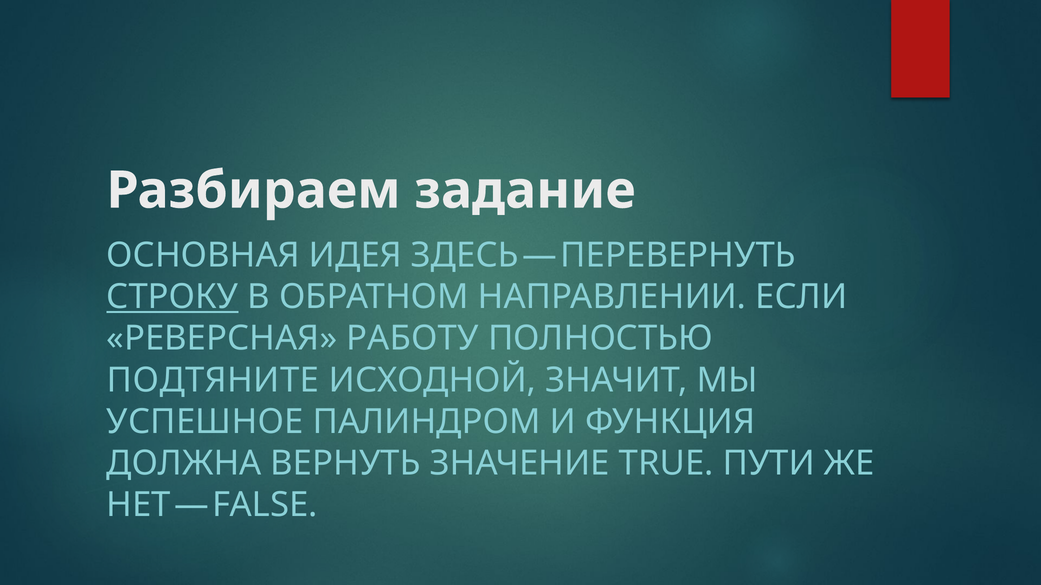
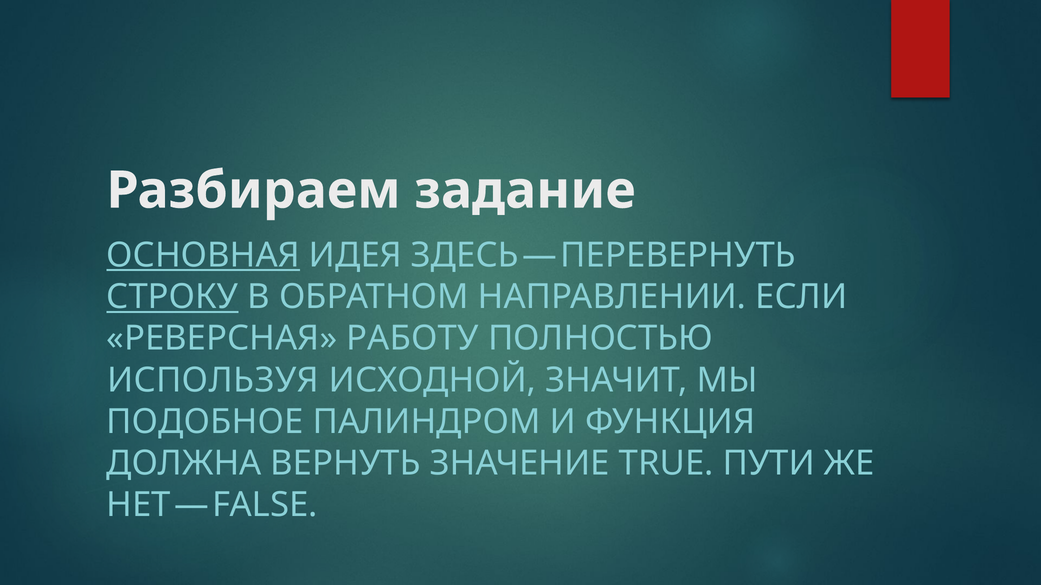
ОСНОВНАЯ underline: none -> present (203, 256)
ПОДТЯНИТЕ: ПОДТЯНИТЕ -> ИСПОЛЬЗУЯ (213, 380)
УСПЕШНОЕ: УСПЕШНОЕ -> ПОДОБНОЕ (205, 422)
